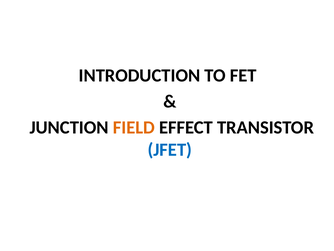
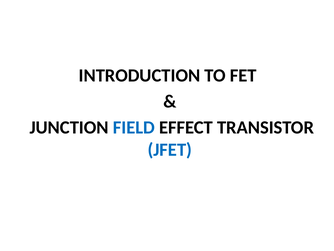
FIELD colour: orange -> blue (134, 127)
